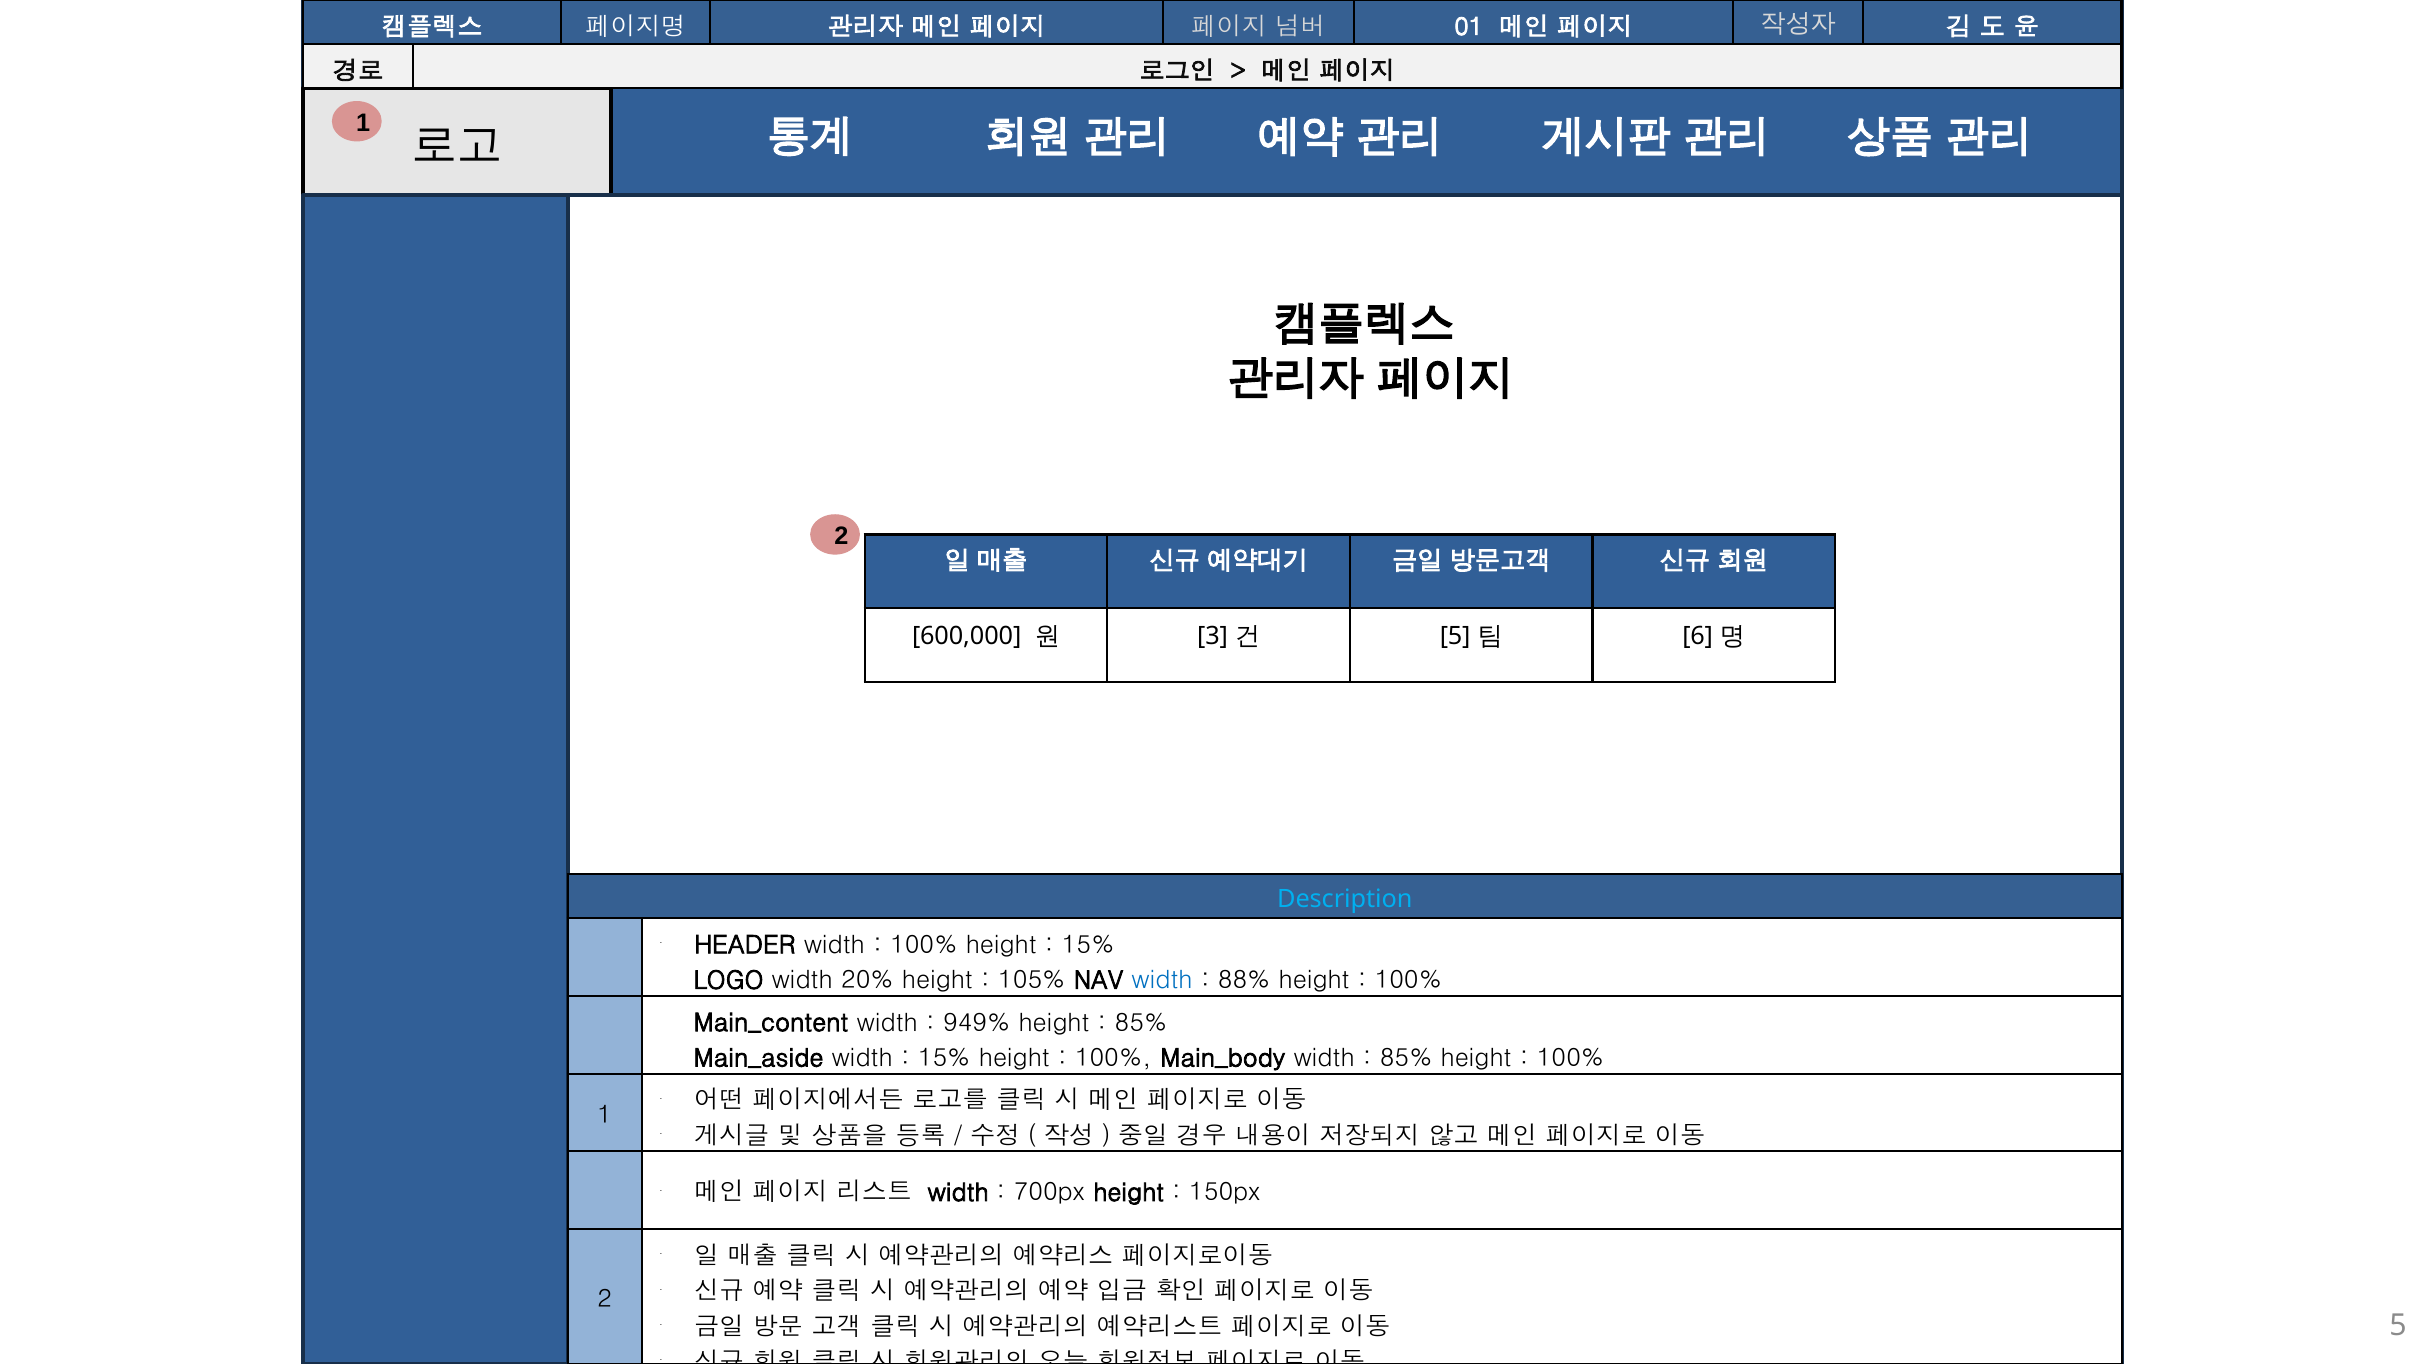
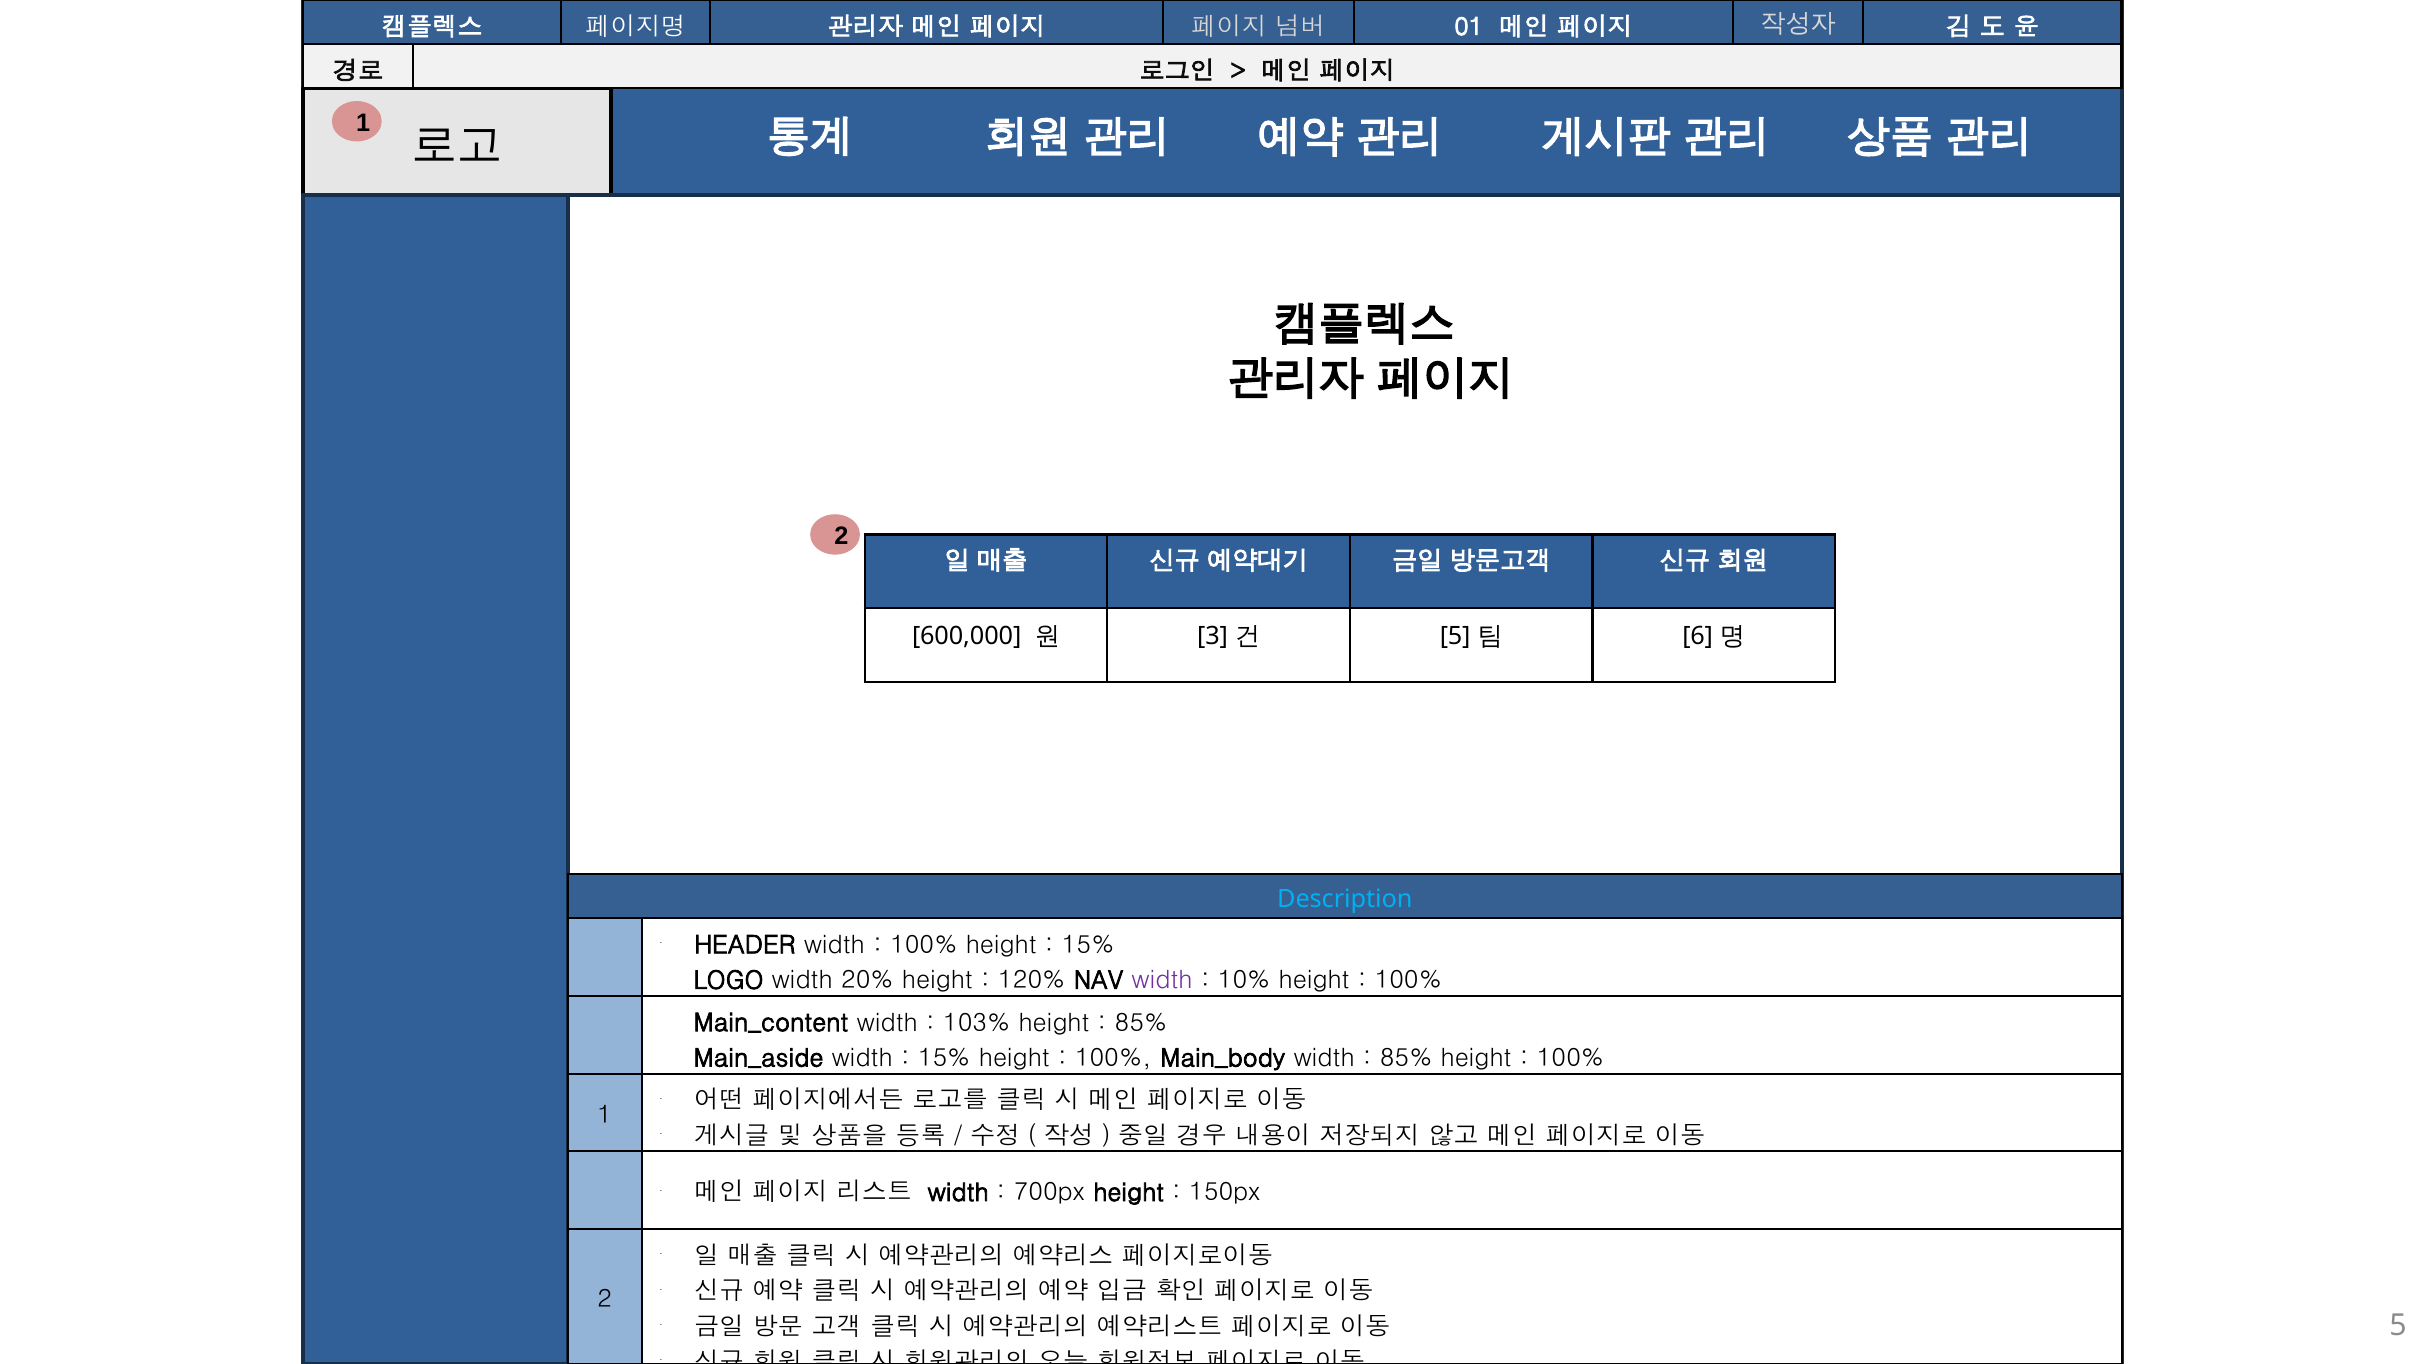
105%: 105% -> 120% (1032, 980)
width colour: blue -> purple (1162, 980)
88%: 88% -> 10% (1244, 980)
949%: 949% -> 103% (977, 1023)
